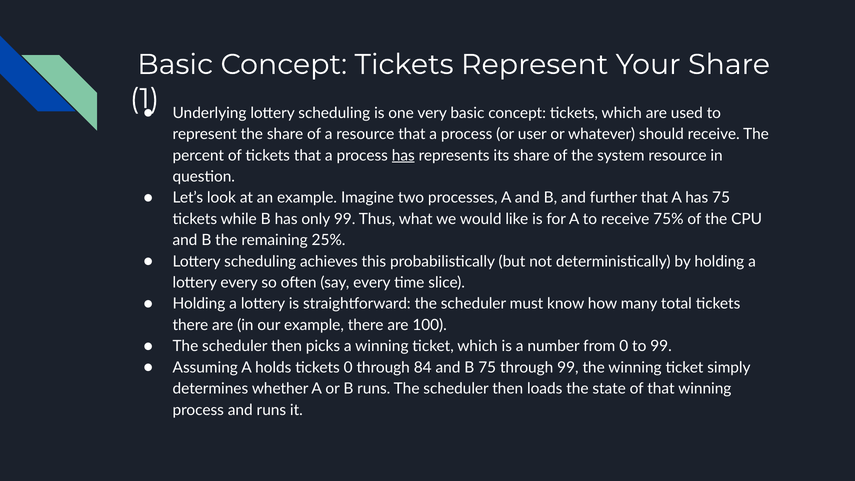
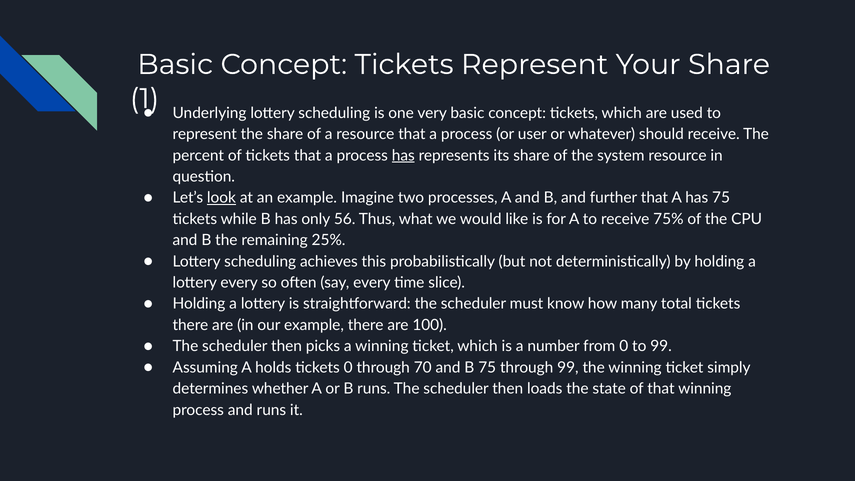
look underline: none -> present (221, 198)
only 99: 99 -> 56 (345, 219)
84: 84 -> 70 (423, 367)
